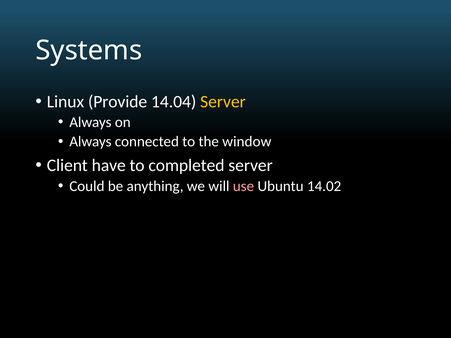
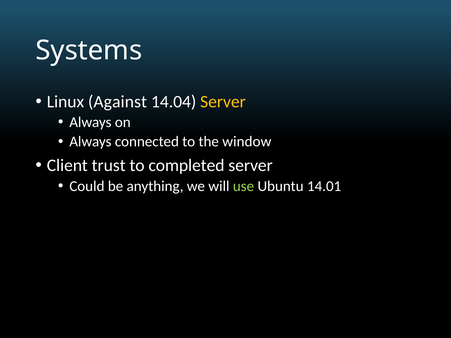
Provide: Provide -> Against (117, 102)
have: have -> trust (109, 166)
use colour: pink -> light green (243, 186)
14.02: 14.02 -> 14.01 (324, 186)
